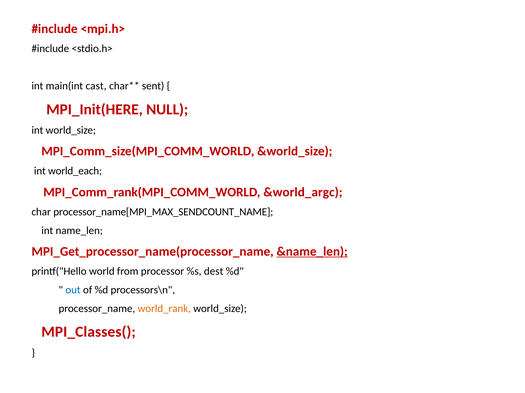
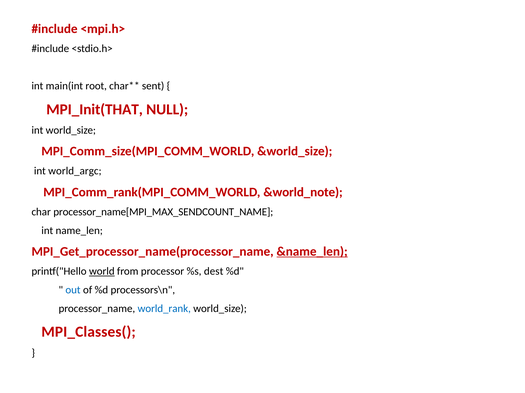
cast: cast -> root (96, 86)
MPI_Init(HERE: MPI_Init(HERE -> MPI_Init(THAT (95, 110)
world_each: world_each -> world_argc (75, 171)
&world_argc: &world_argc -> &world_note (303, 192)
world underline: none -> present (102, 272)
world_rank colour: orange -> blue (164, 309)
